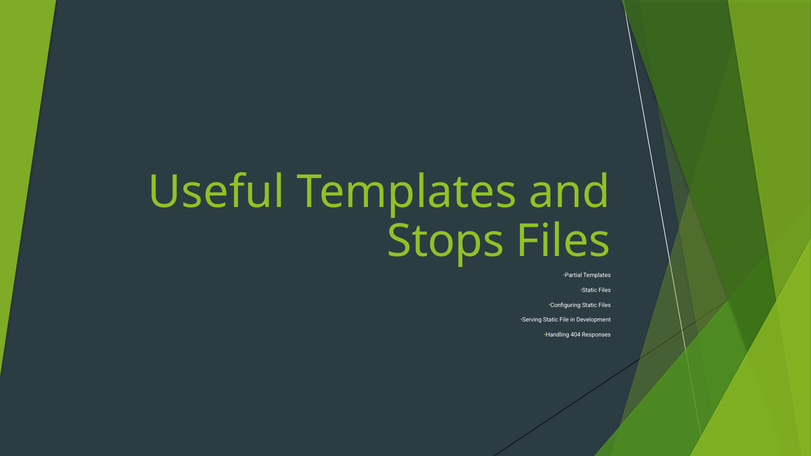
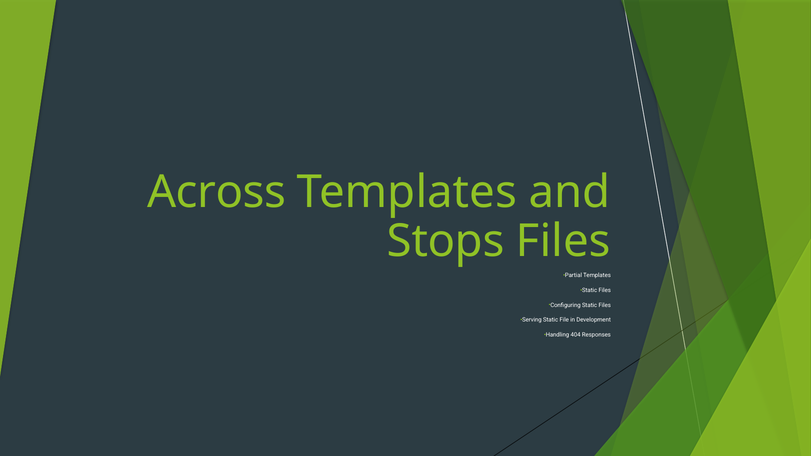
Useful: Useful -> Across (217, 192)
